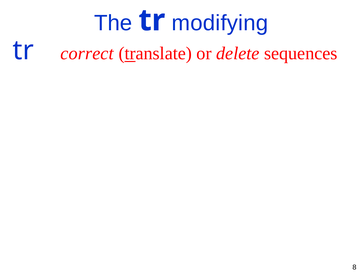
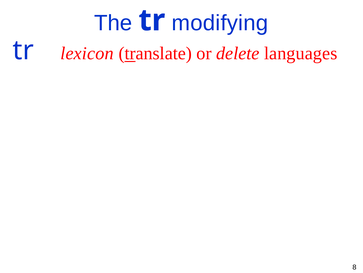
correct: correct -> lexicon (87, 53)
sequences: sequences -> languages (301, 53)
